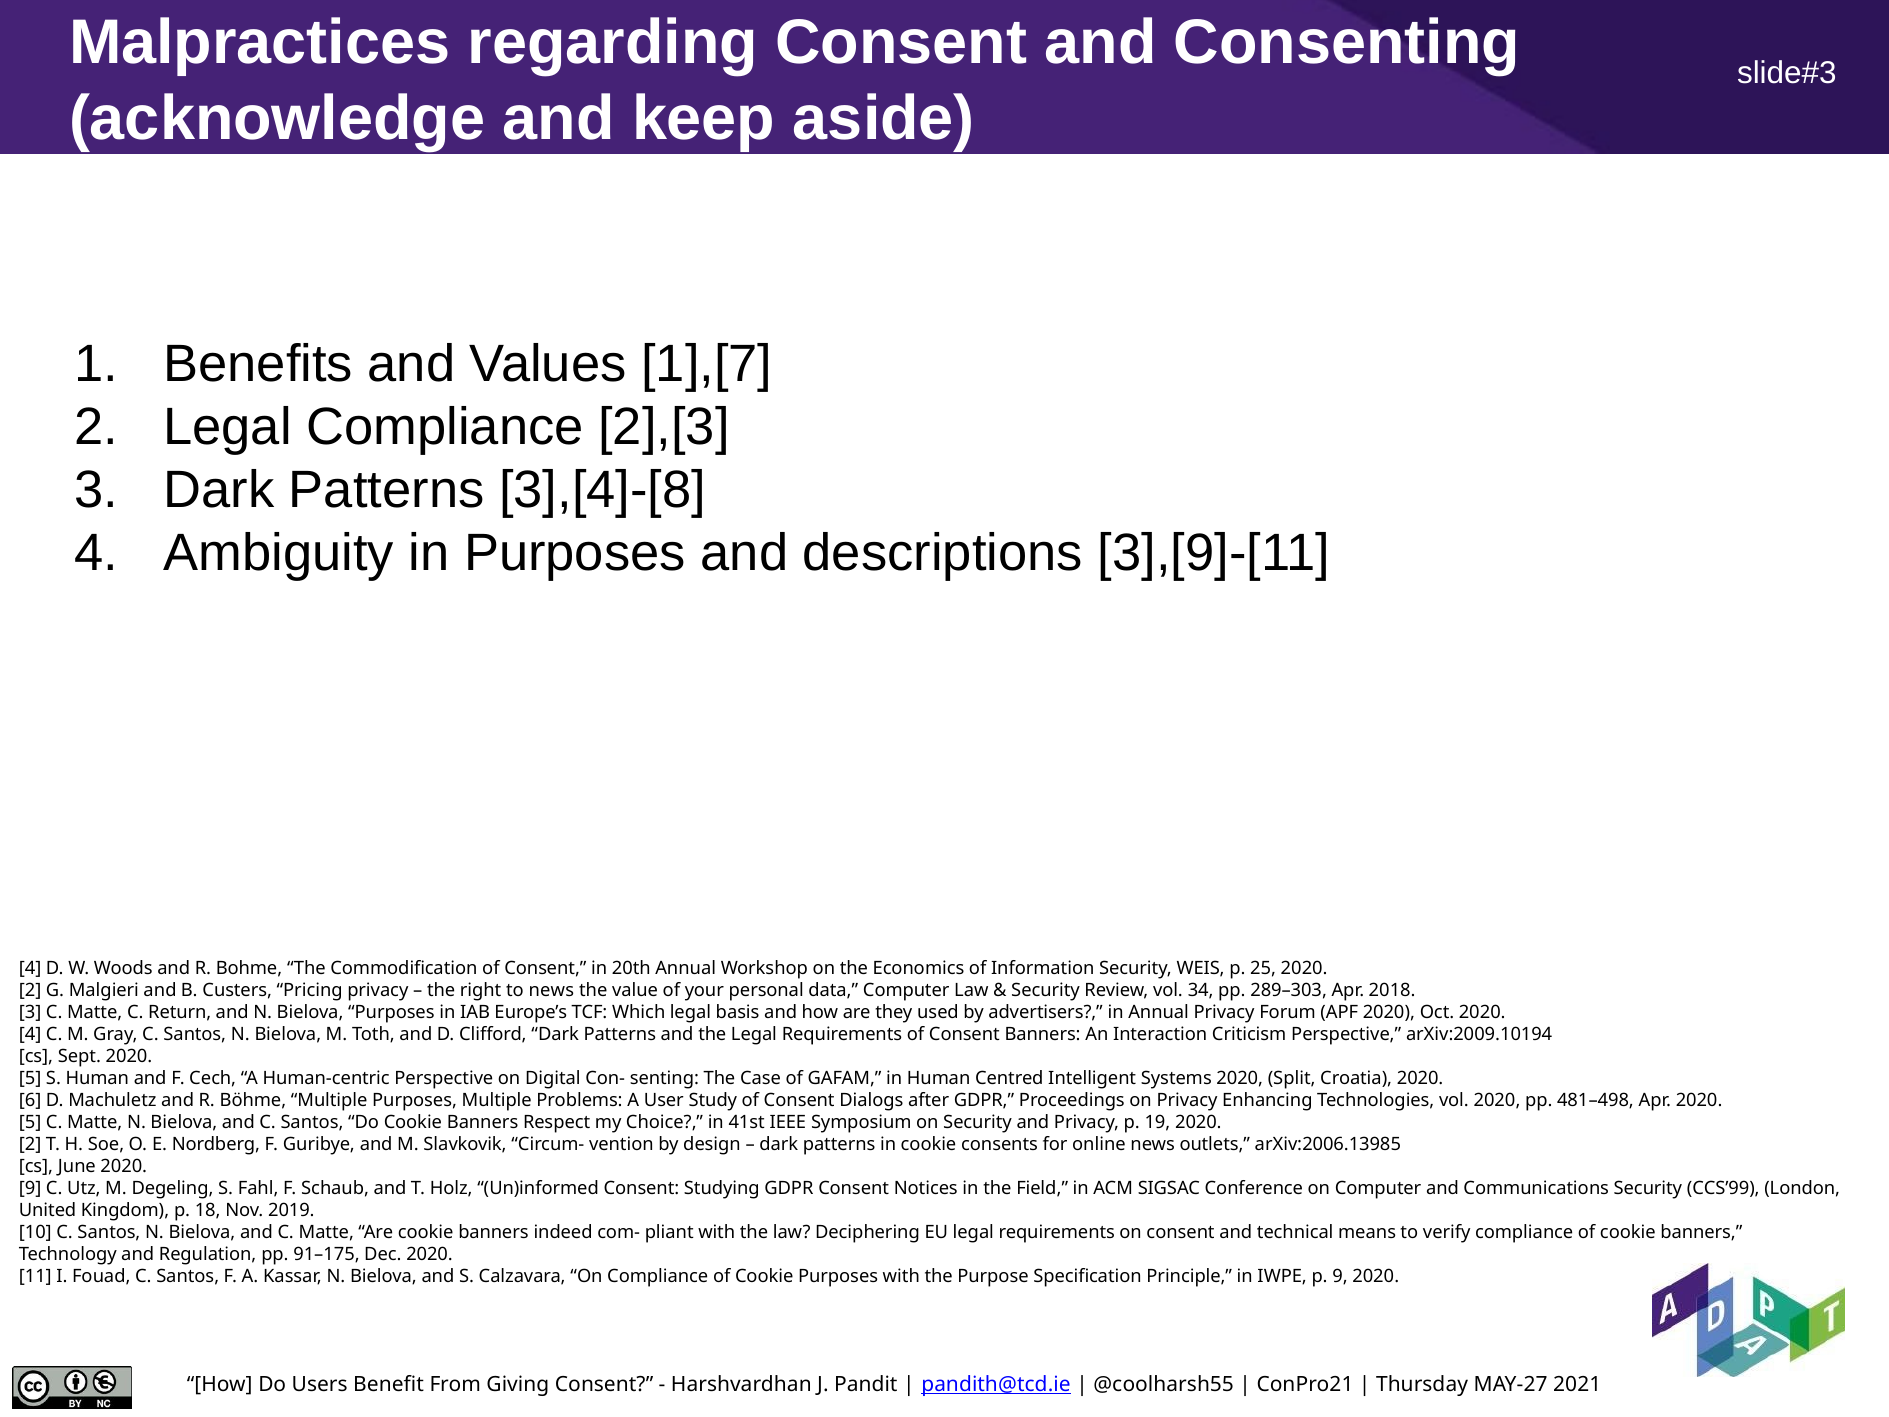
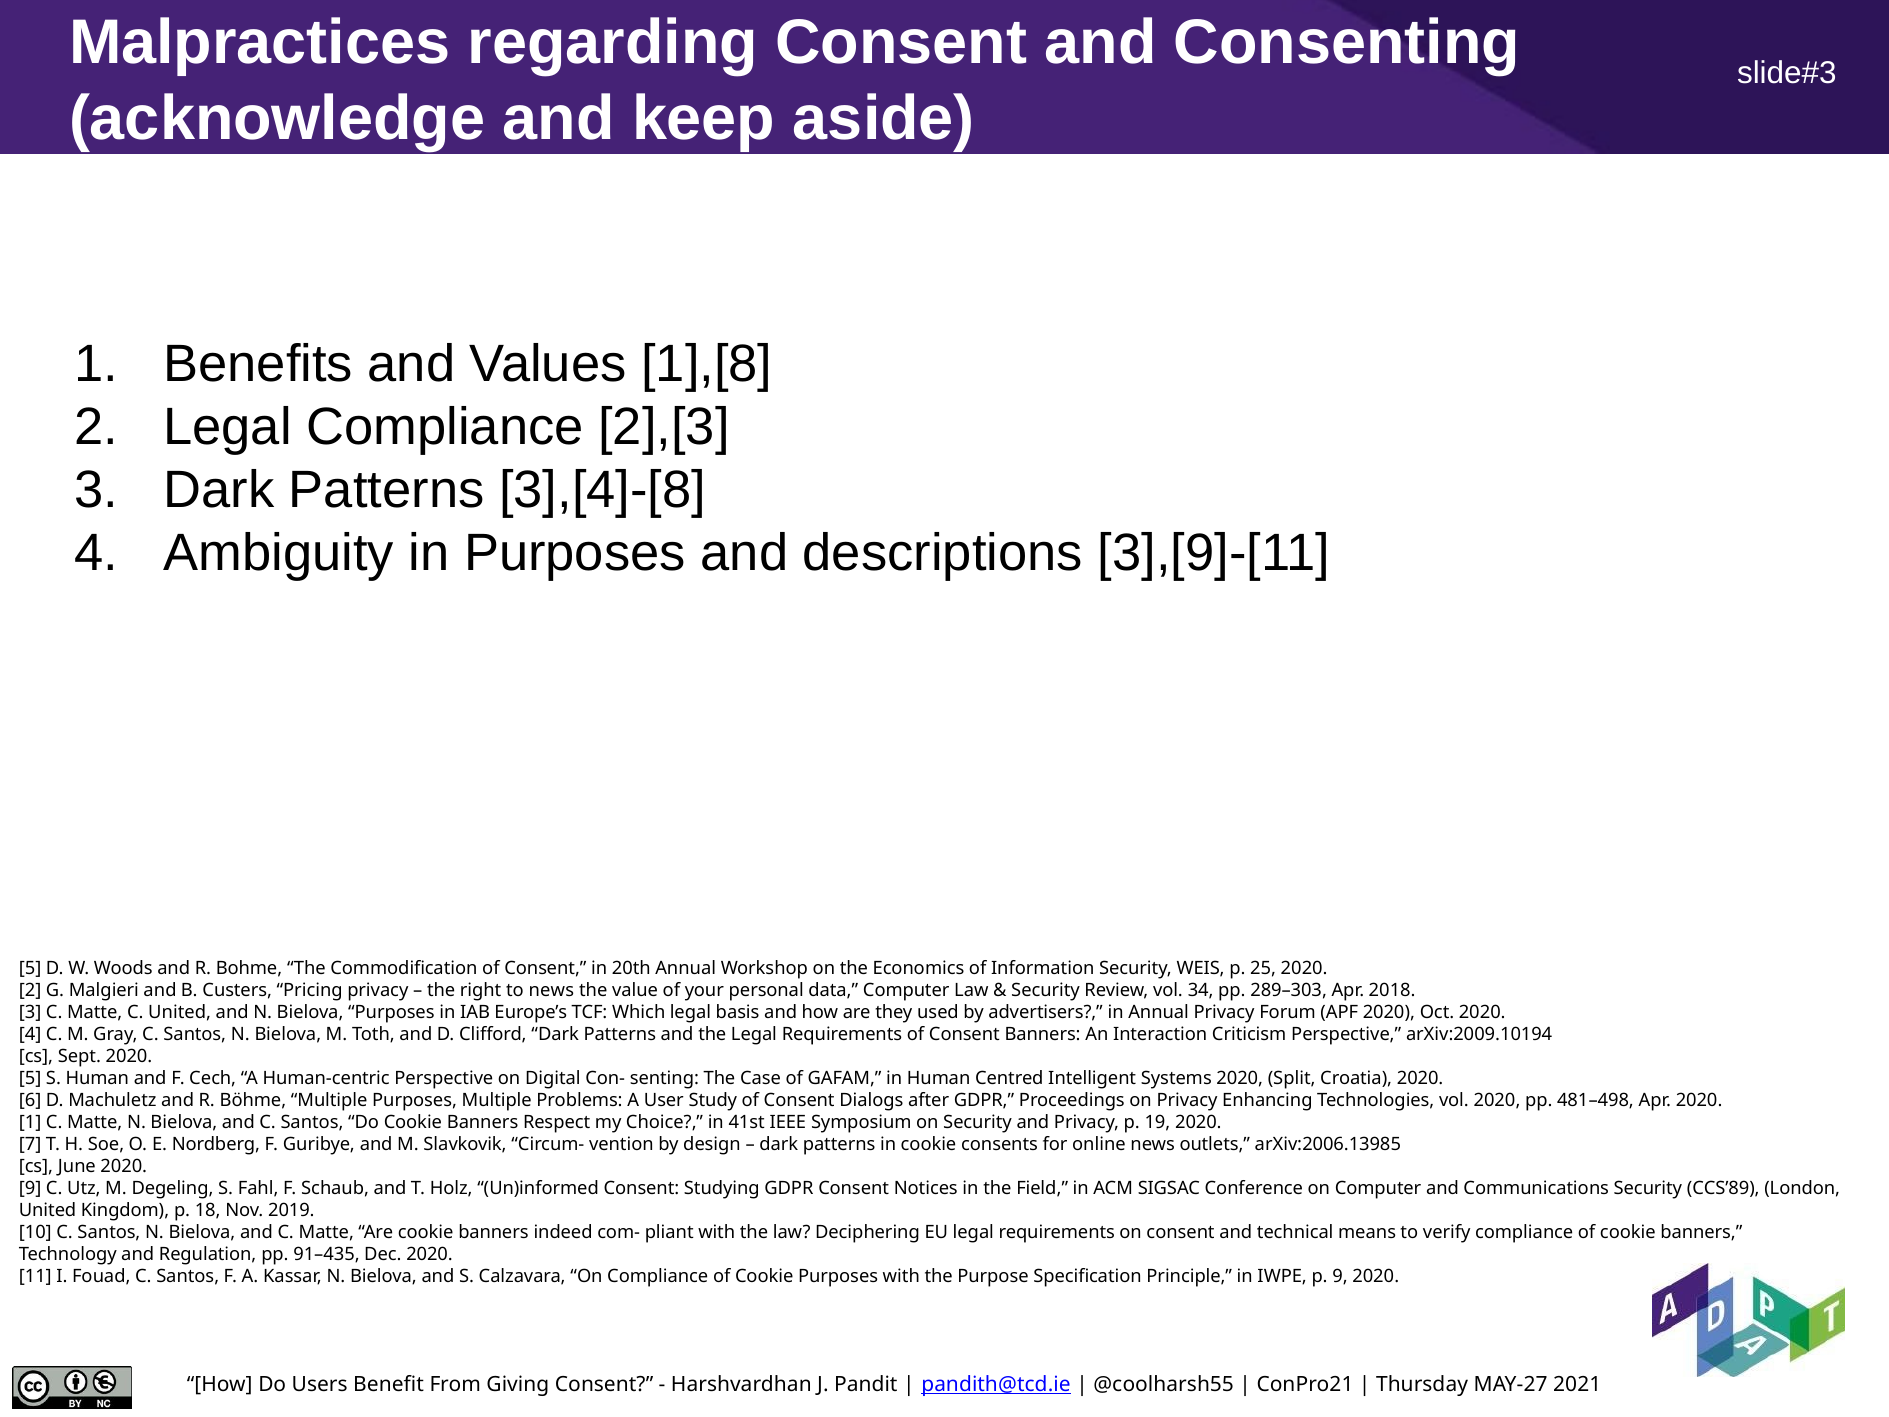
1],[7: 1],[7 -> 1],[8 (707, 364)
4: 4 -> 5 (30, 968)
C Return: Return -> United (180, 1012)
5: 5 -> 1 (30, 1122)
2: 2 -> 7 (30, 1144)
CCS’99: CCS’99 -> CCS’89 (1723, 1188)
91–175: 91–175 -> 91–435 (327, 1254)
